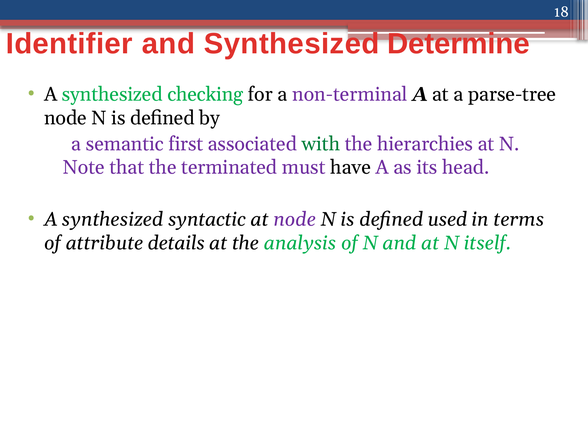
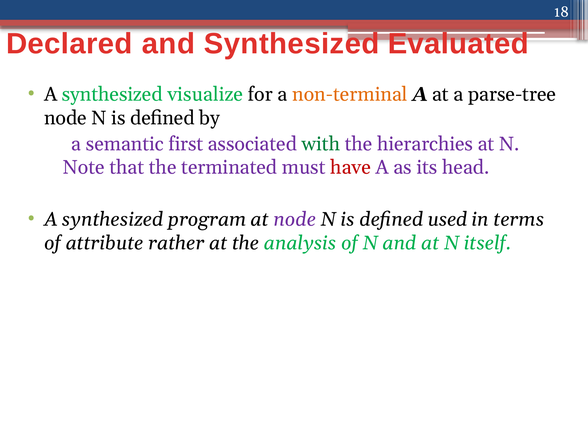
Identifier: Identifier -> Declared (69, 44)
Determine: Determine -> Evaluated (458, 44)
checking: checking -> visualize (205, 94)
non-terminal colour: purple -> orange (350, 94)
have colour: black -> red (351, 167)
syntactic: syntactic -> program (207, 219)
details: details -> rather (176, 243)
